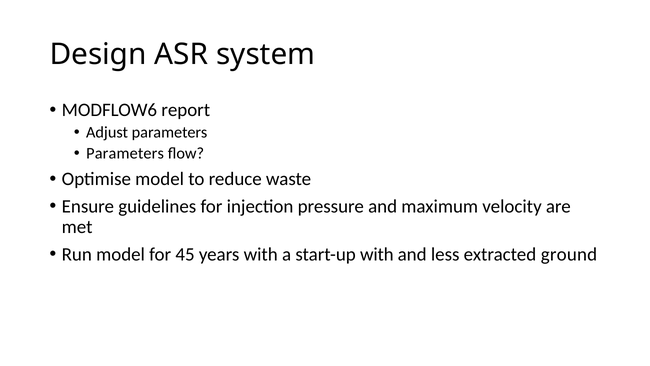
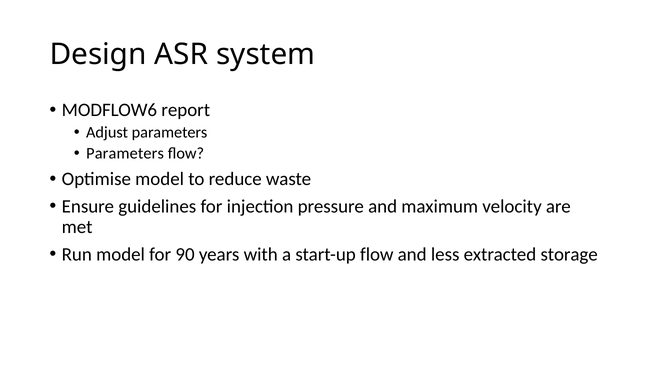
45: 45 -> 90 (185, 254)
start-up with: with -> flow (377, 254)
ground: ground -> storage (569, 254)
